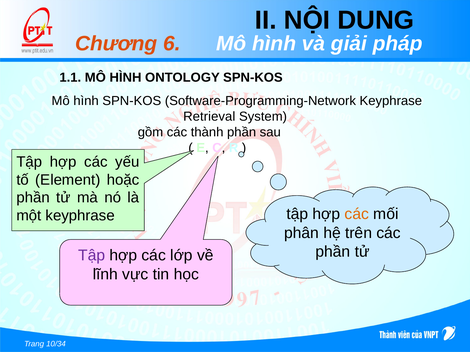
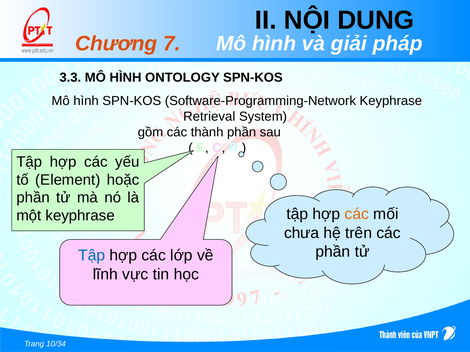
6: 6 -> 7 (172, 44)
1.1: 1.1 -> 3.3 (70, 78)
phân: phân -> chưa (302, 233)
Tập colour: purple -> blue (92, 256)
